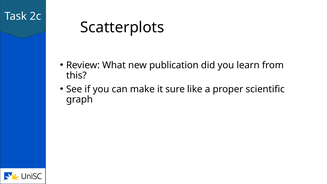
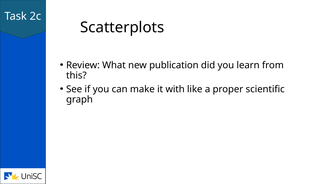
sure: sure -> with (175, 89)
